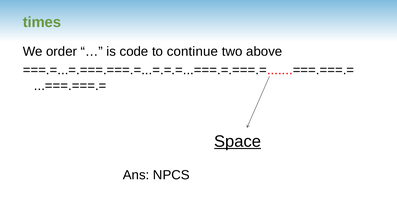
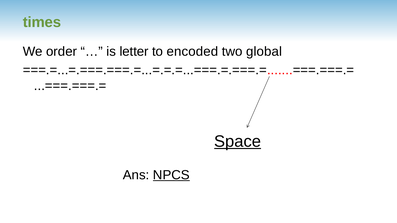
code: code -> letter (134, 52)
continue: continue -> encoded (192, 52)
above: above -> global (264, 52)
NPCS underline: none -> present (171, 175)
